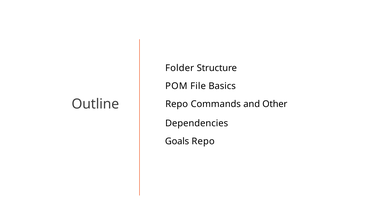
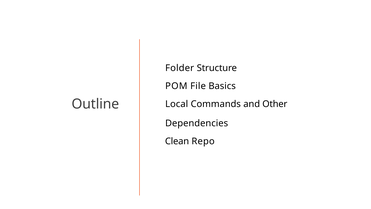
Repo: Repo -> Local (177, 104)
Goals: Goals -> Clean (177, 141)
